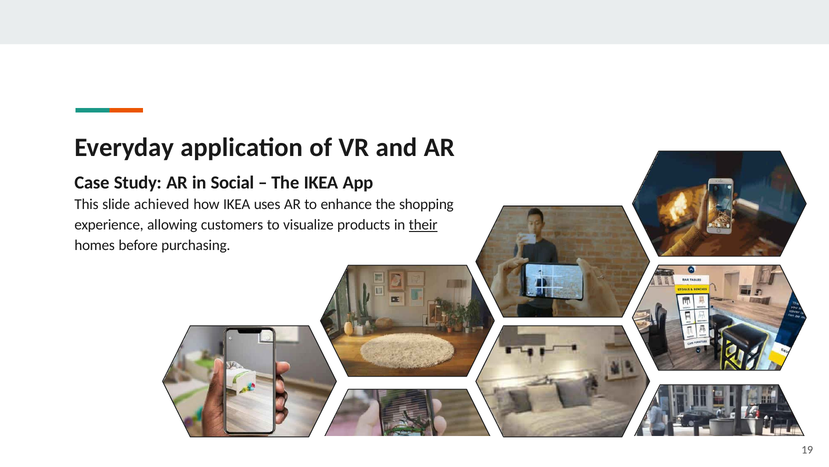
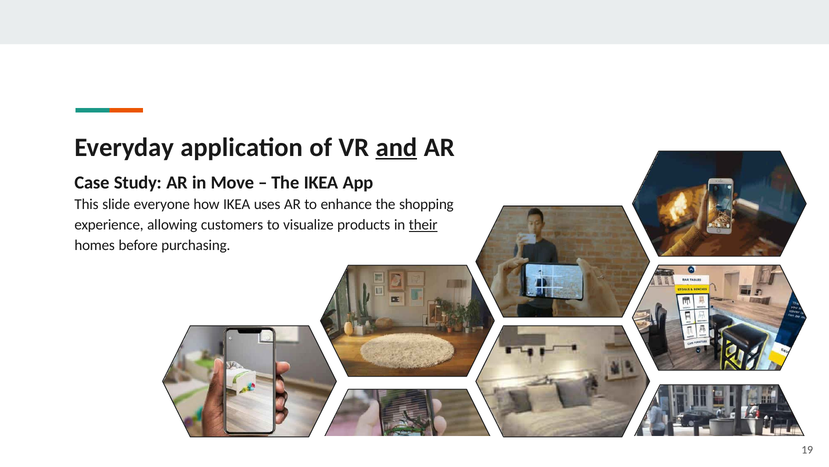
and underline: none -> present (396, 147)
Social: Social -> Move (232, 182)
achieved: achieved -> everyone (162, 204)
